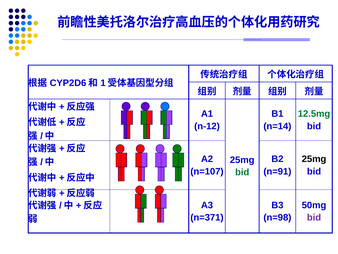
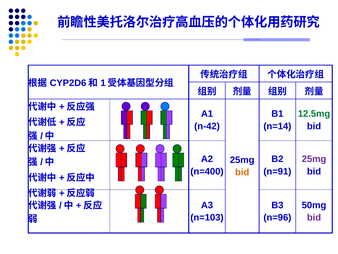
n-12: n-12 -> n-42 (207, 126)
25mg colour: black -> purple (314, 159)
n=107: n=107 -> n=400 (207, 171)
bid colour: green -> orange (242, 172)
n=371: n=371 -> n=103 (207, 217)
n=98: n=98 -> n=96 (277, 217)
